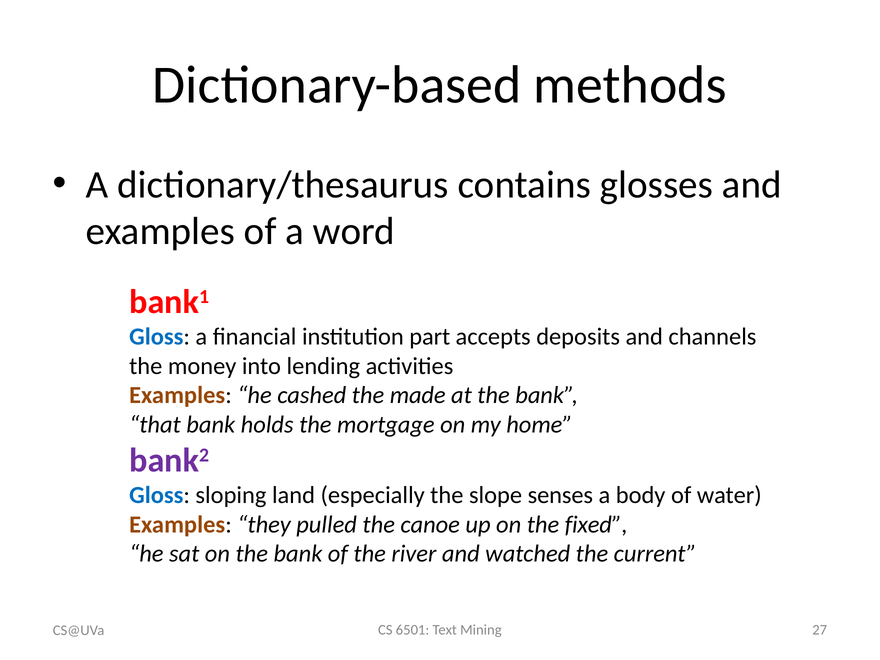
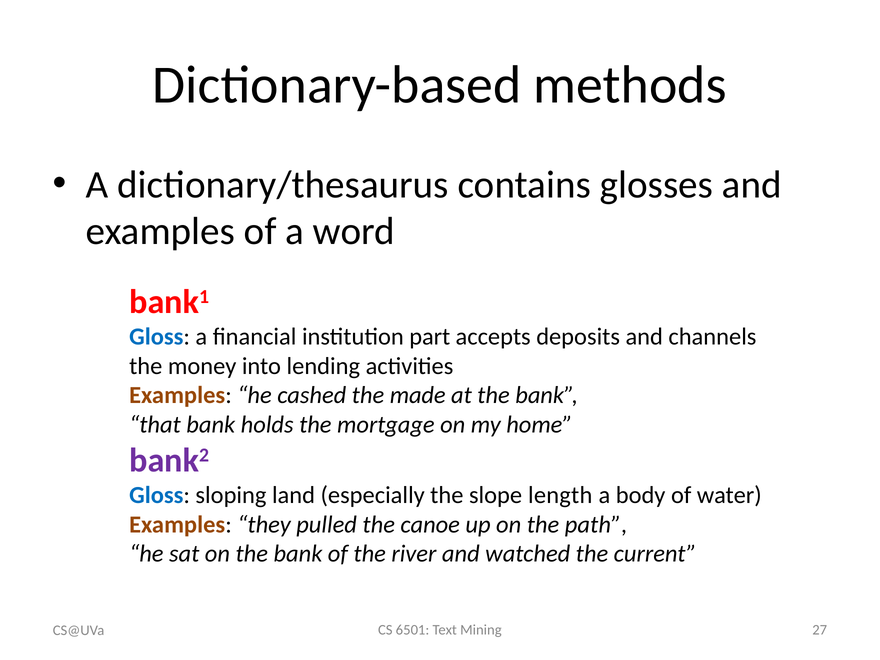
senses: senses -> length (560, 495)
fixed: fixed -> path (596, 524)
